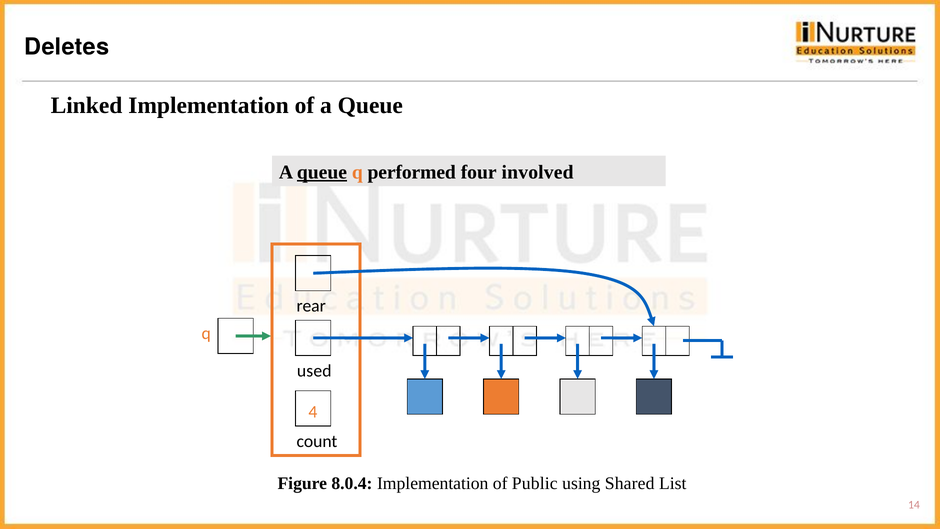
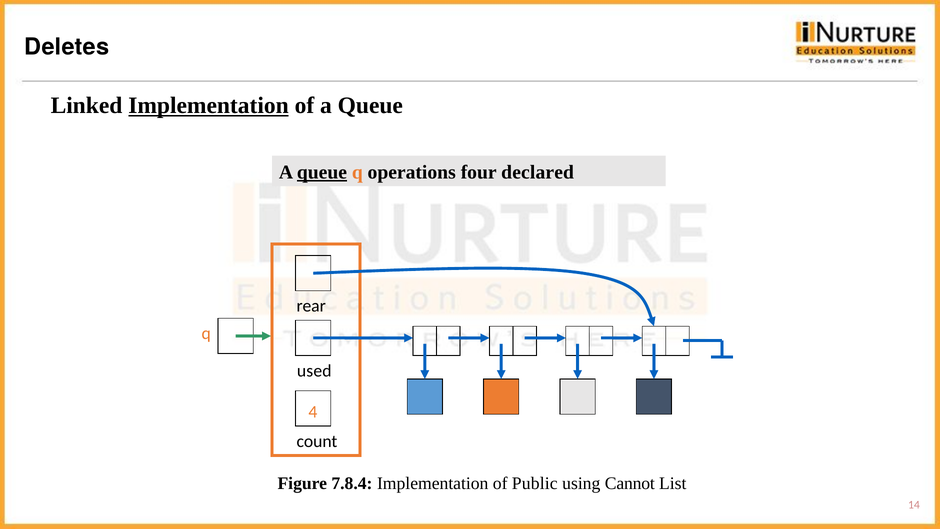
Implementation underline: none -> present (208, 106)
performed: performed -> operations (412, 172)
involved: involved -> declared (538, 172)
8.0.4: 8.0.4 -> 7.8.4 (352, 483)
Shared: Shared -> Cannot (630, 483)
